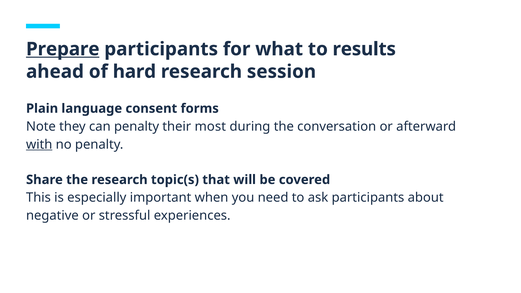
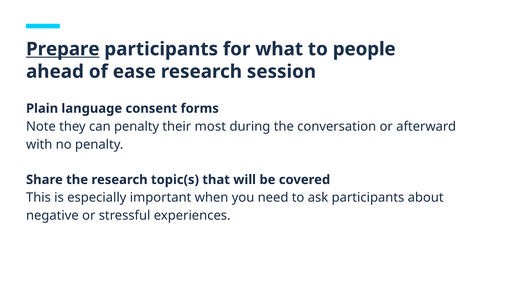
results: results -> people (364, 49)
hard: hard -> ease (134, 72)
with underline: present -> none (39, 144)
